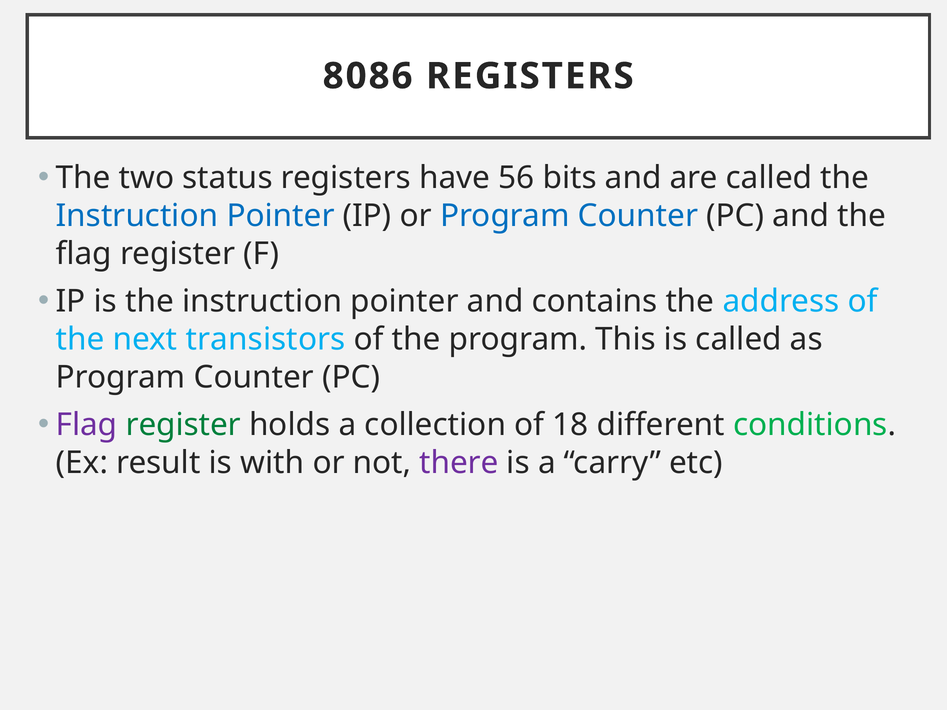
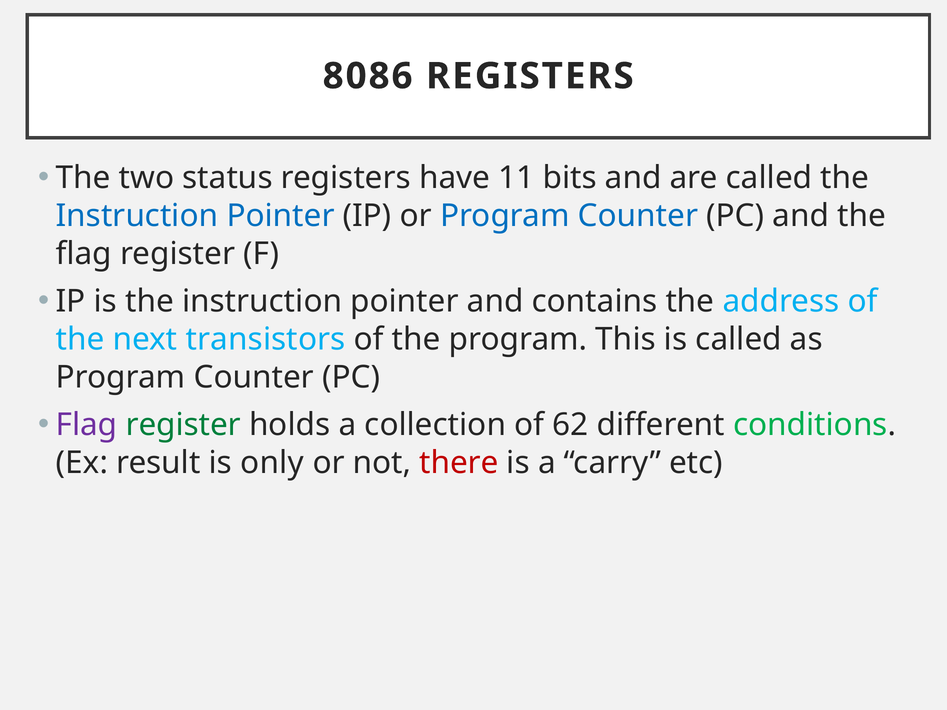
56: 56 -> 11 (516, 178)
18: 18 -> 62 (570, 425)
with: with -> only (272, 463)
there colour: purple -> red (459, 463)
